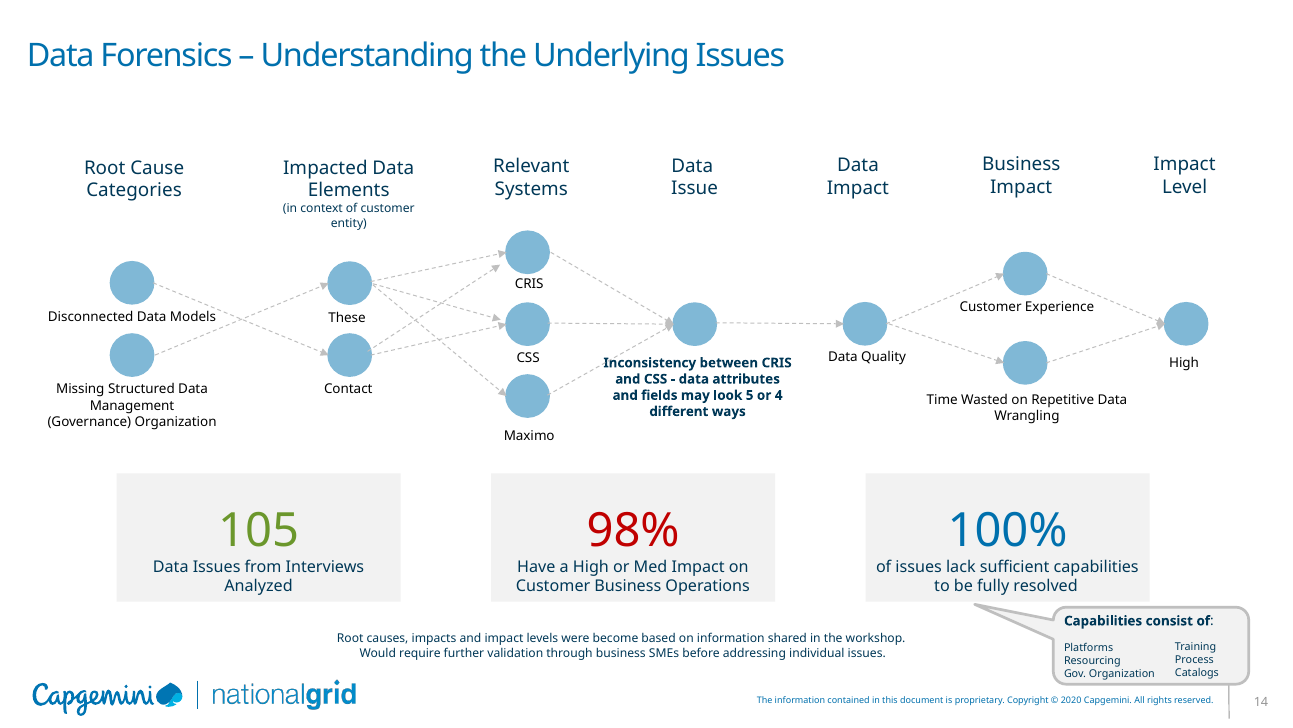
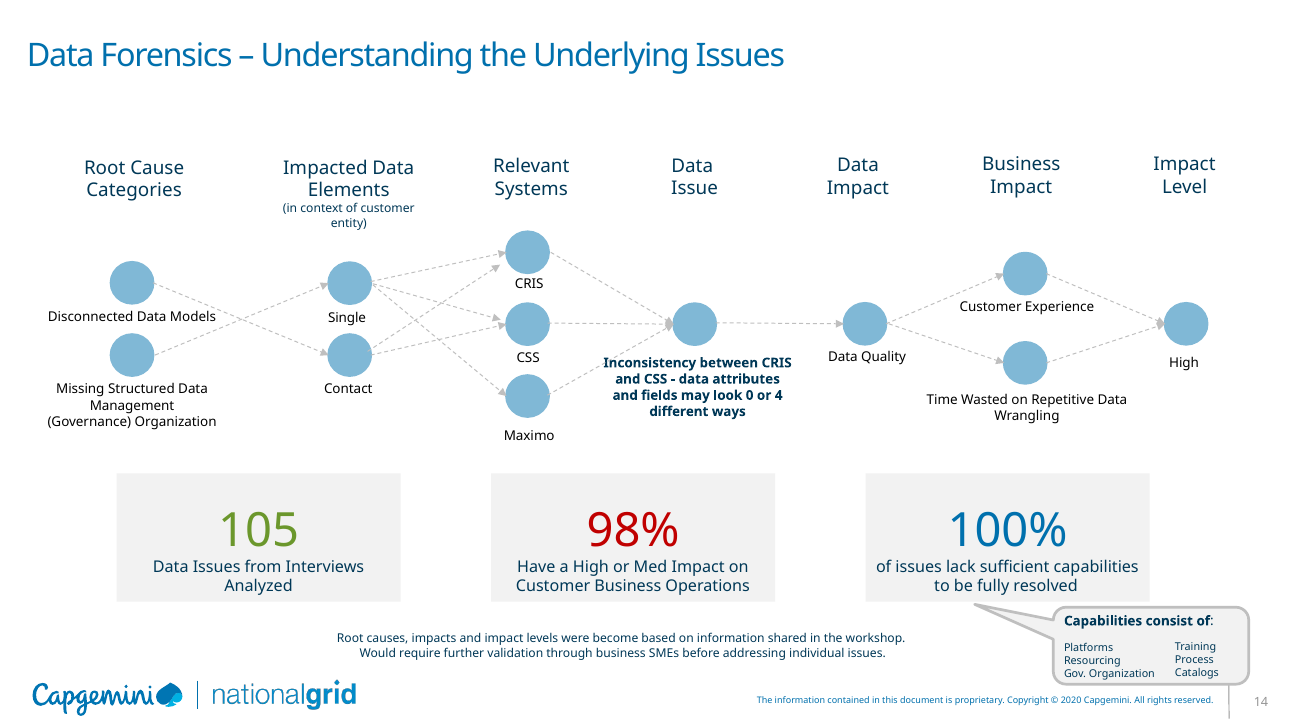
These: These -> Single (347, 318)
5: 5 -> 0 (750, 395)
